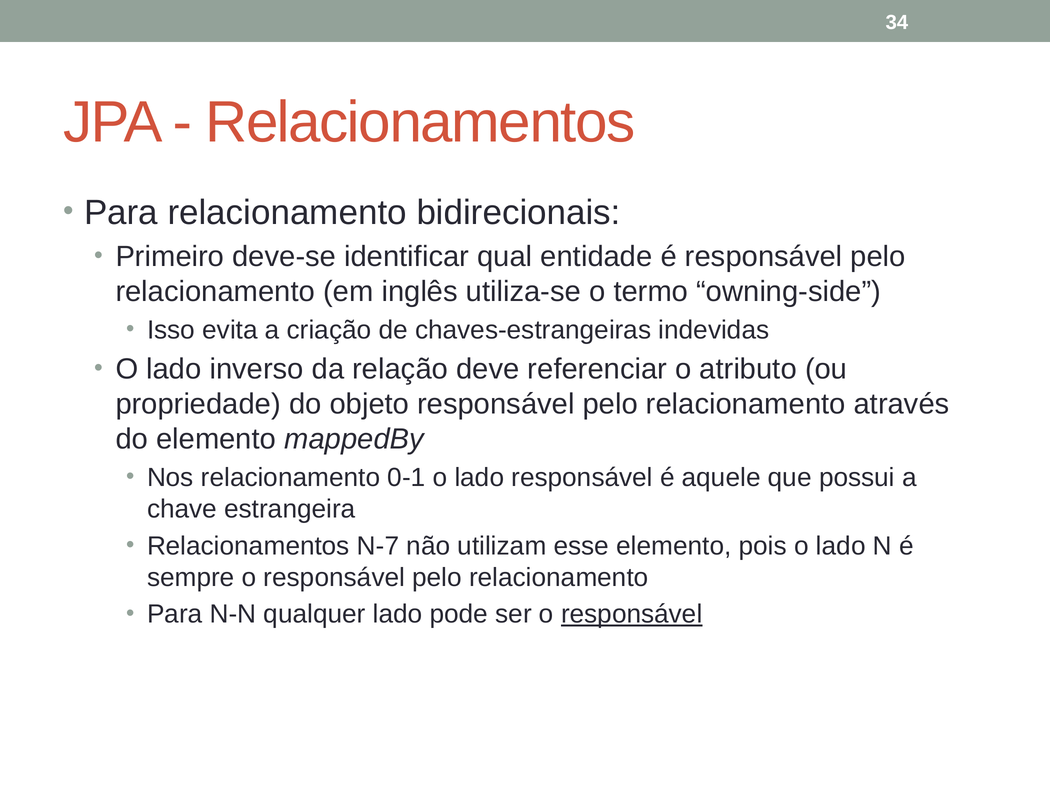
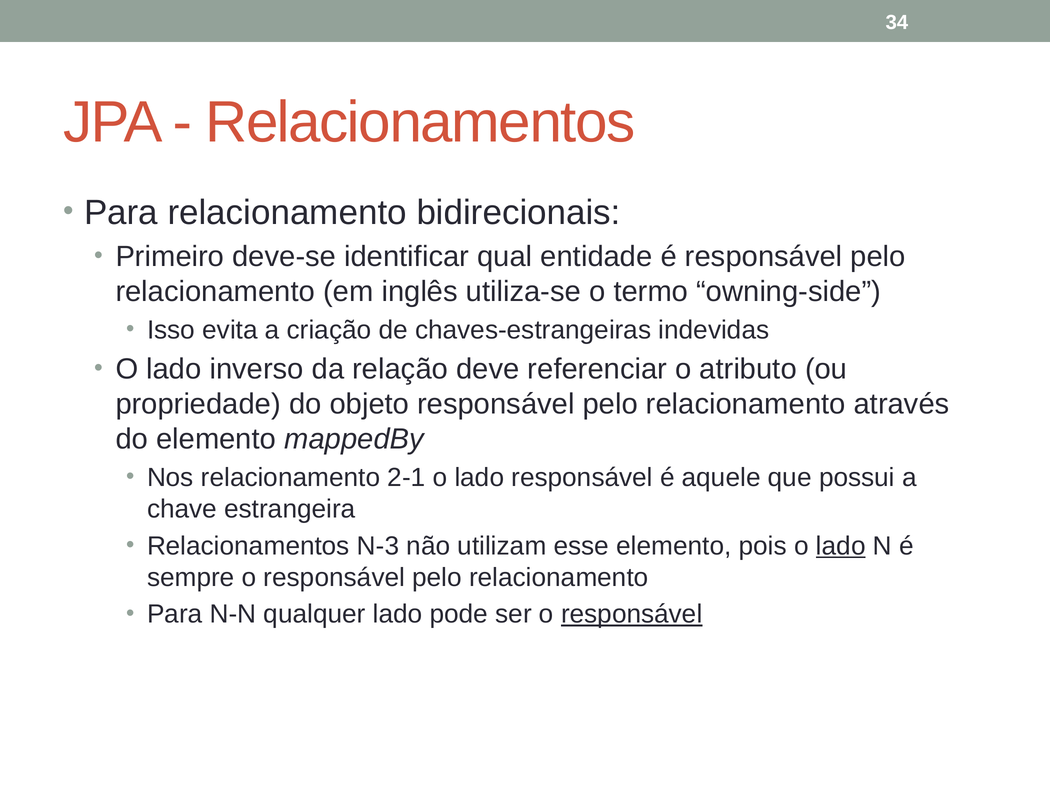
0-1: 0-1 -> 2-1 (406, 477)
N-7: N-7 -> N-3 (378, 546)
lado underline: none -> present (841, 546)
